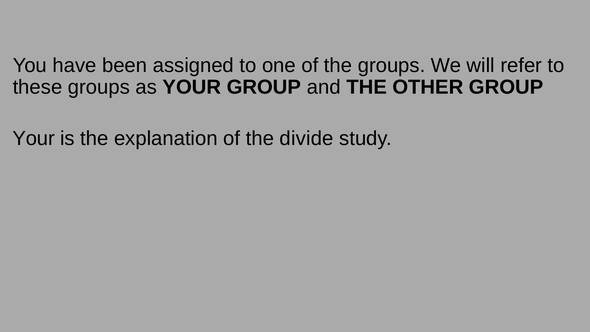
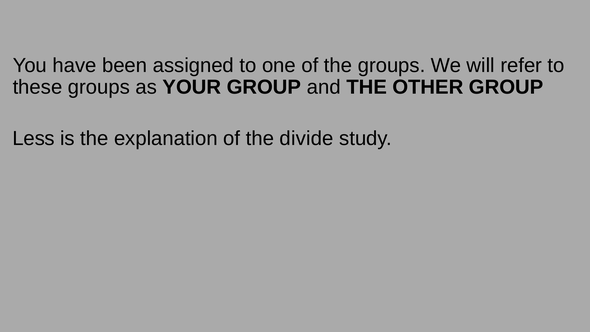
Your: Your -> Less (34, 138)
